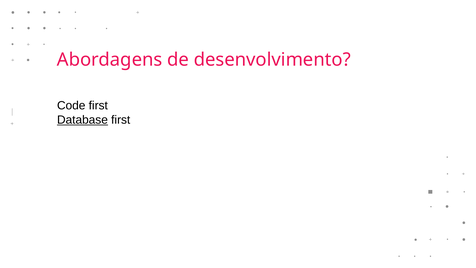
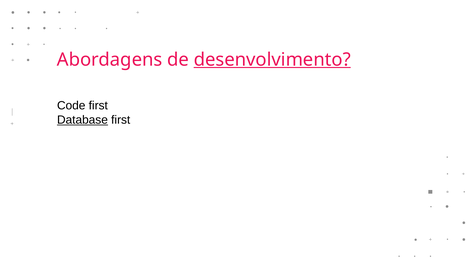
desenvolvimento underline: none -> present (272, 60)
